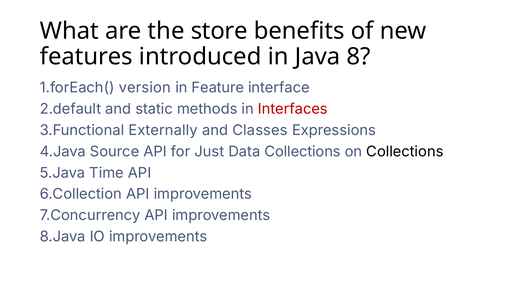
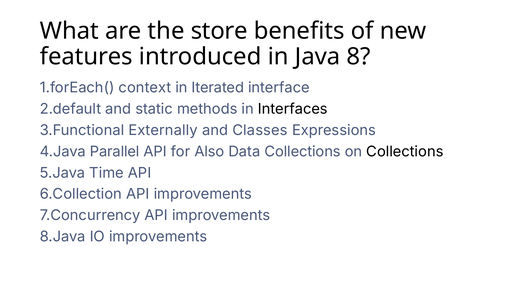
version: version -> context (145, 88)
Feature: Feature -> Iterated (218, 88)
Interfaces colour: red -> black (293, 109)
Source: Source -> Parallel (115, 152)
Just: Just -> Also (209, 152)
